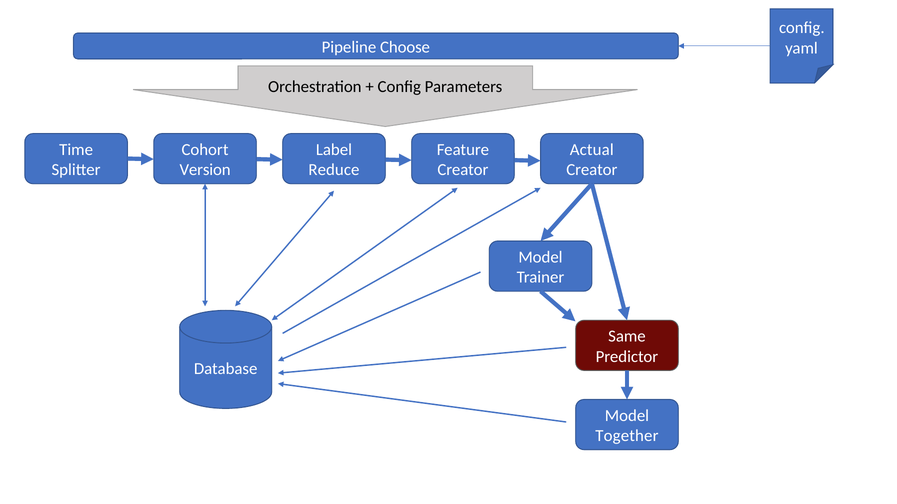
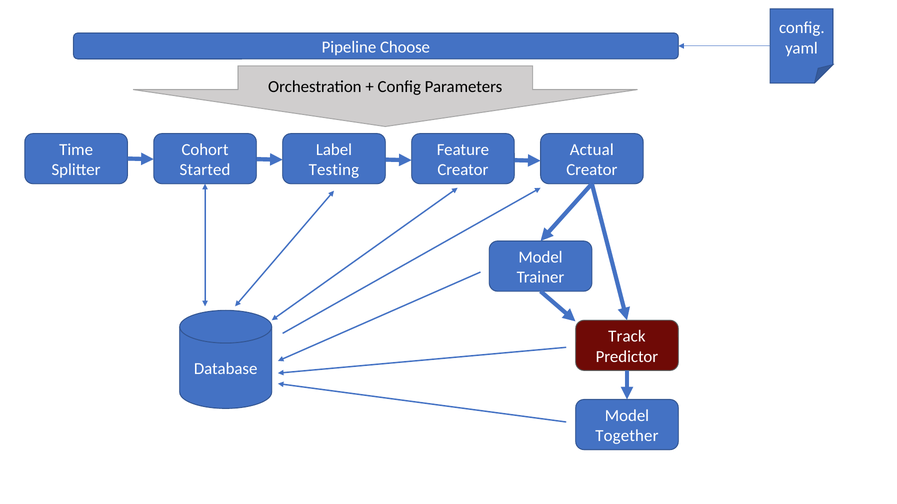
Version: Version -> Started (205, 170)
Reduce: Reduce -> Testing (334, 170)
Same: Same -> Track (627, 337)
